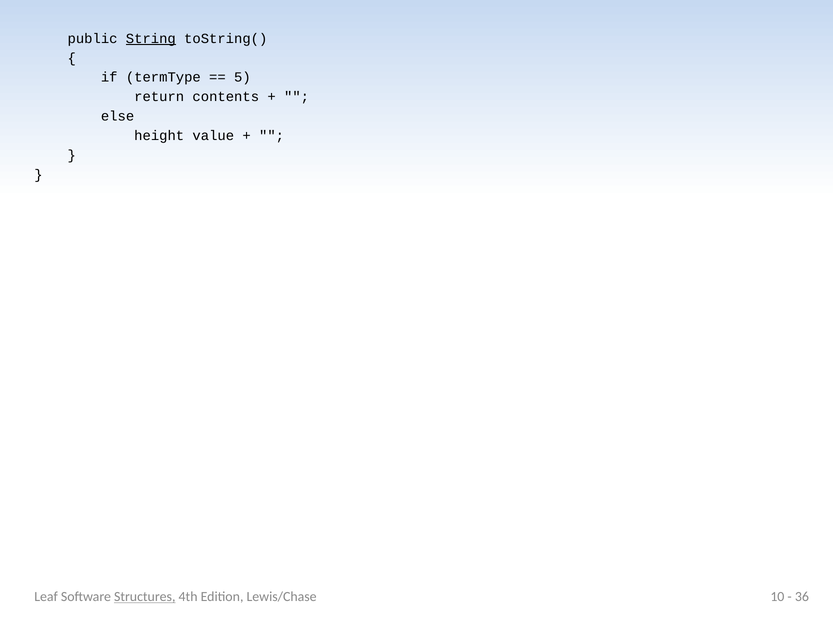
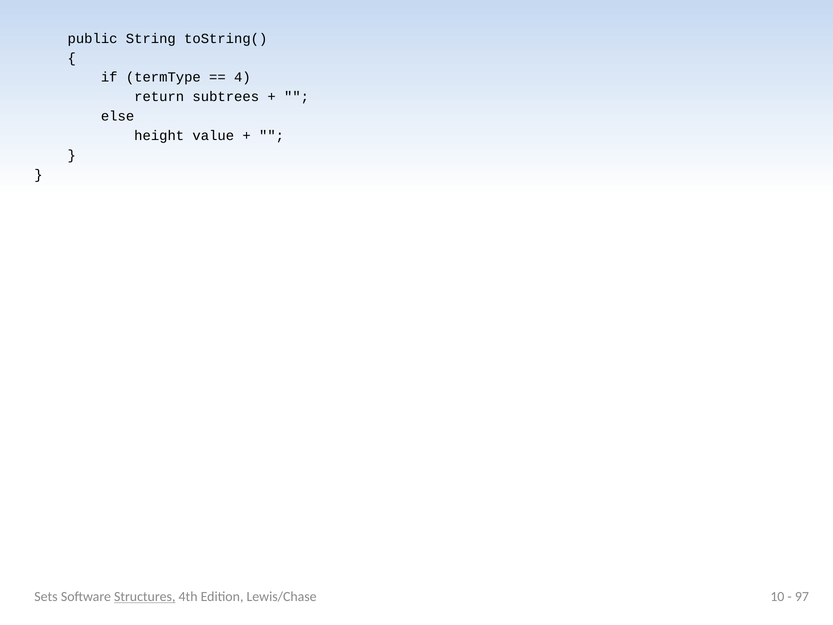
String underline: present -> none (151, 38)
5: 5 -> 4 (242, 77)
contents: contents -> subtrees (226, 97)
Leaf: Leaf -> Sets (46, 596)
36: 36 -> 97 (802, 596)
